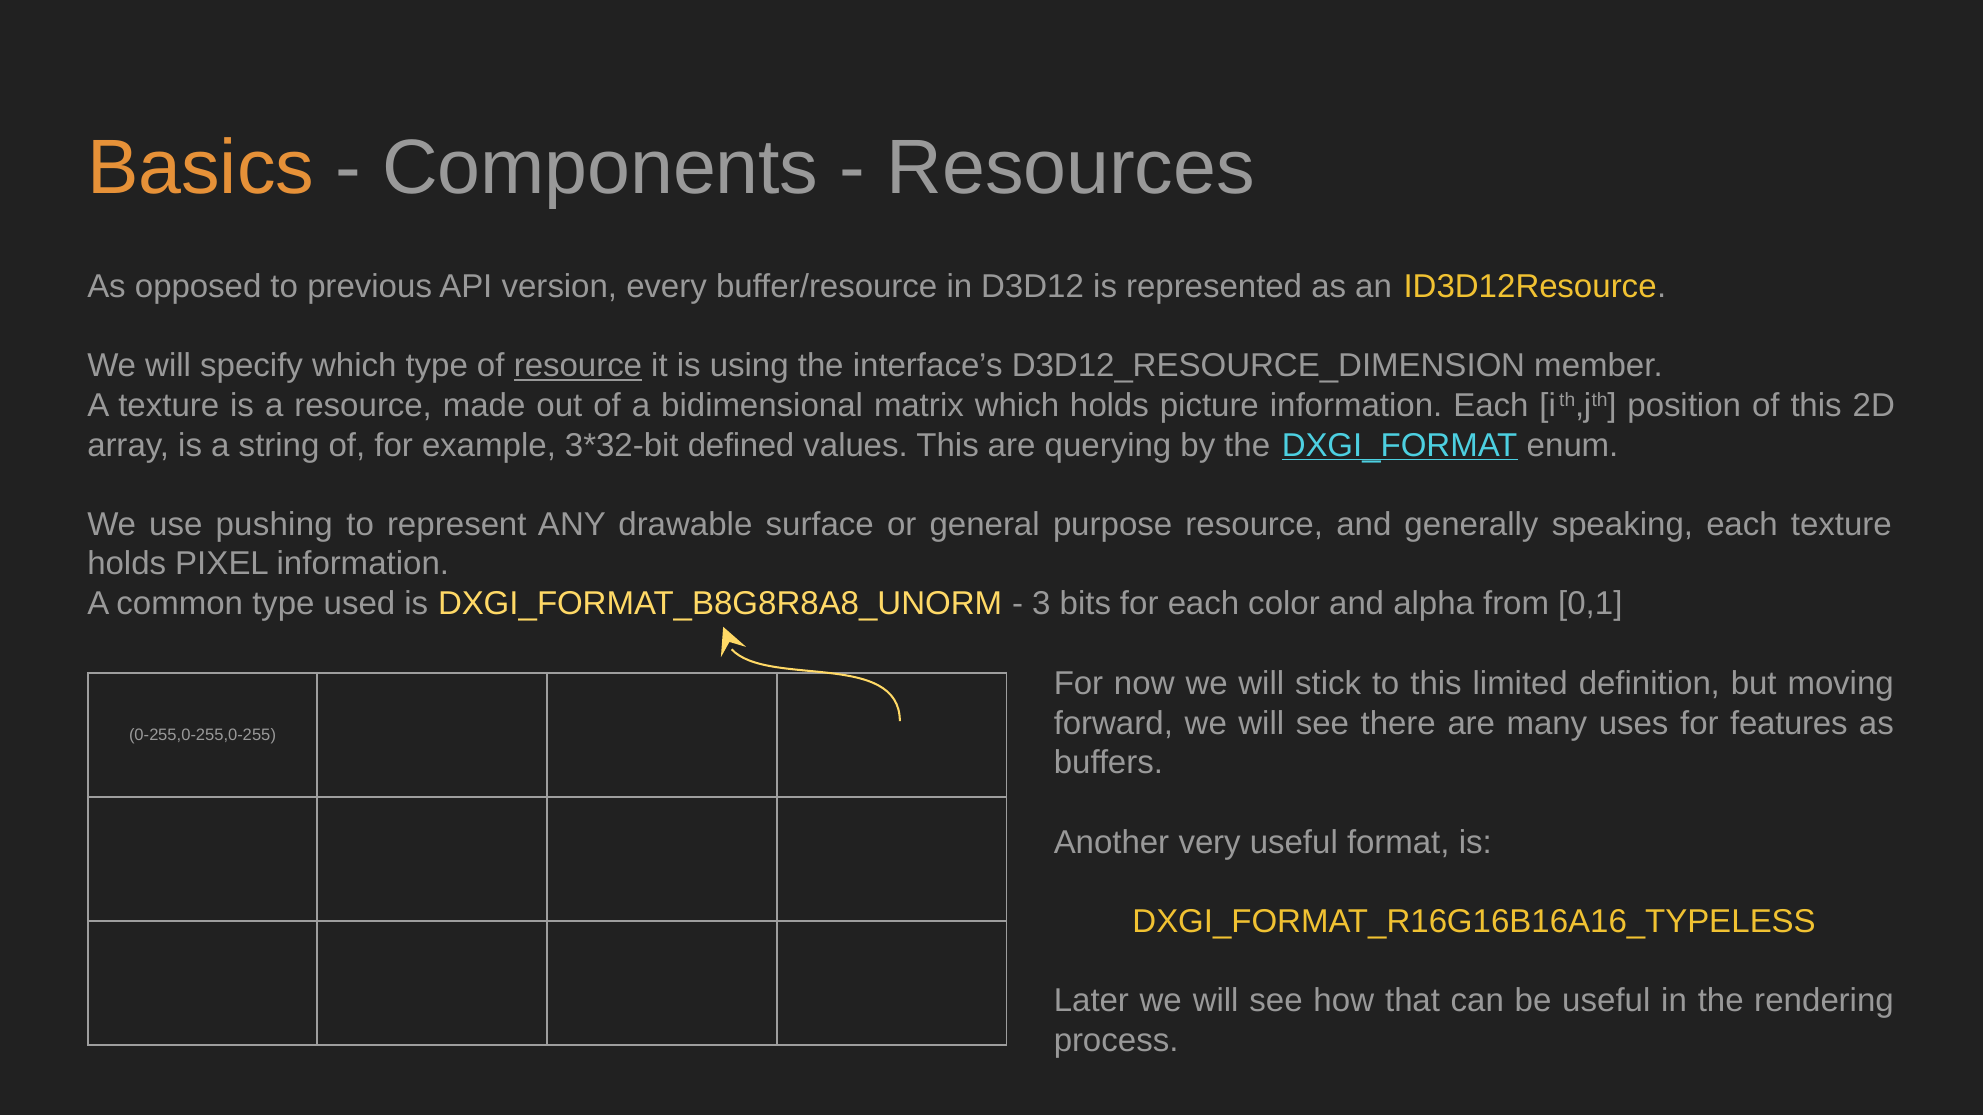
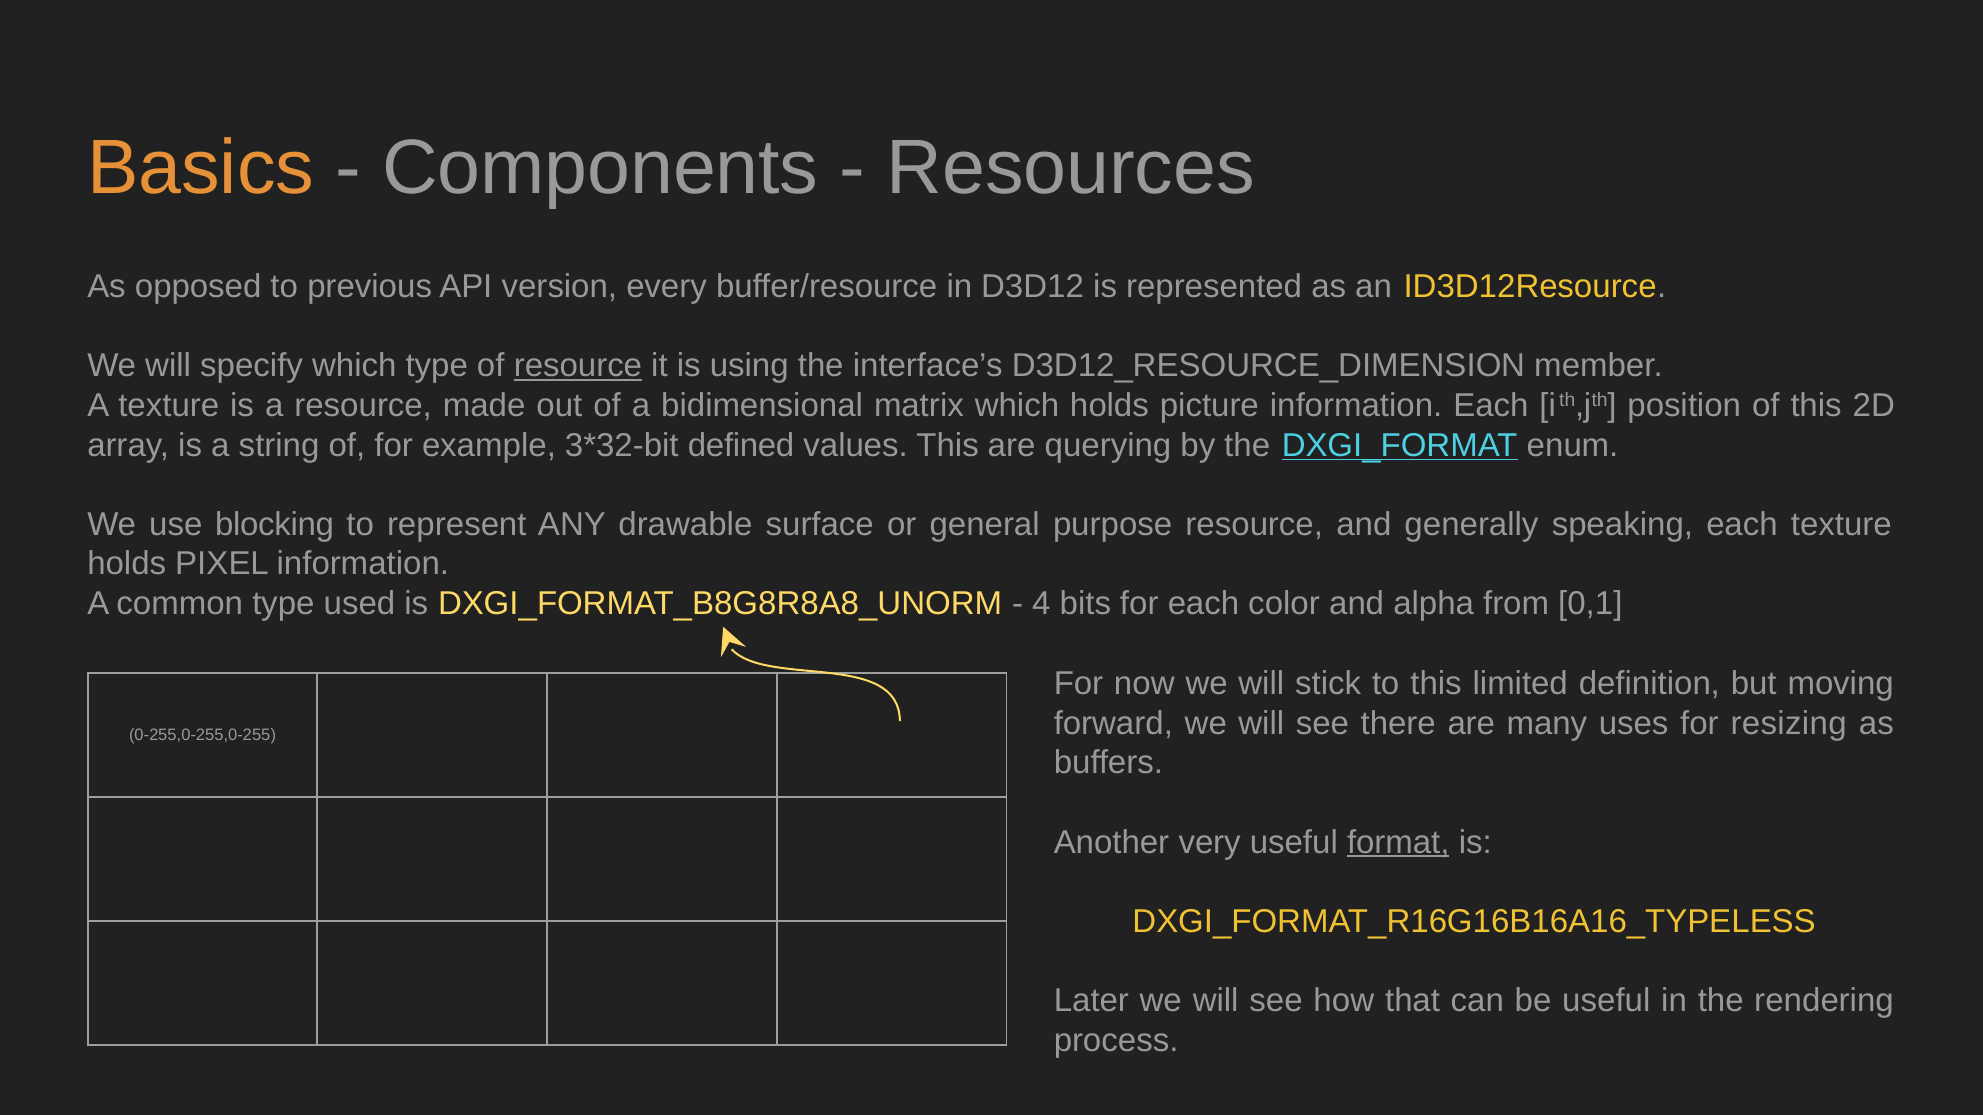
pushing: pushing -> blocking (274, 525)
3: 3 -> 4 (1041, 604)
features: features -> resizing (1789, 724)
format underline: none -> present (1398, 843)
